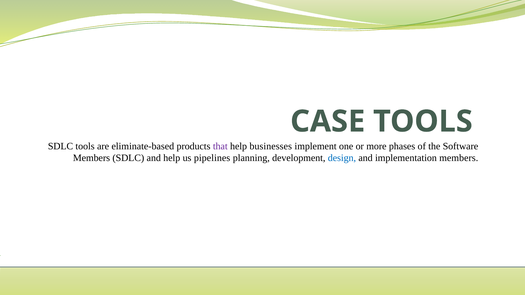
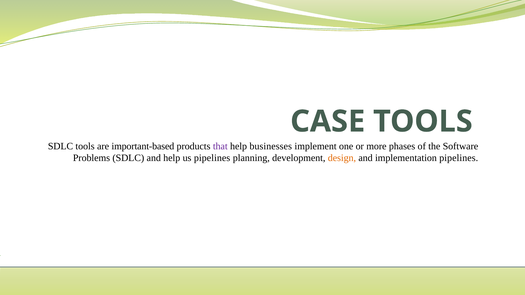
eliminate-based: eliminate-based -> important-based (143, 146)
Members: Members -> Problems (91, 158)
design colour: blue -> orange (342, 158)
implementation members: members -> pipelines (459, 158)
